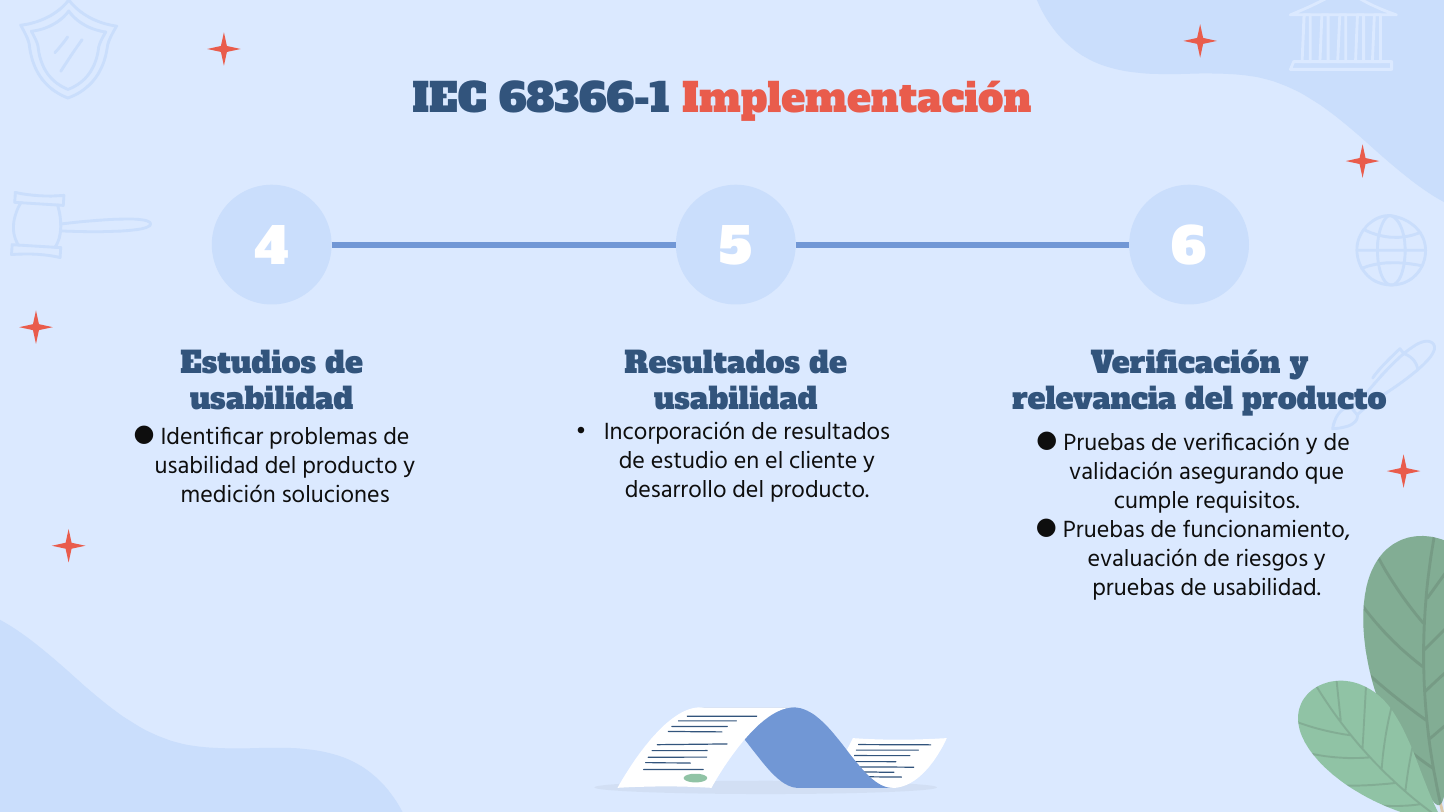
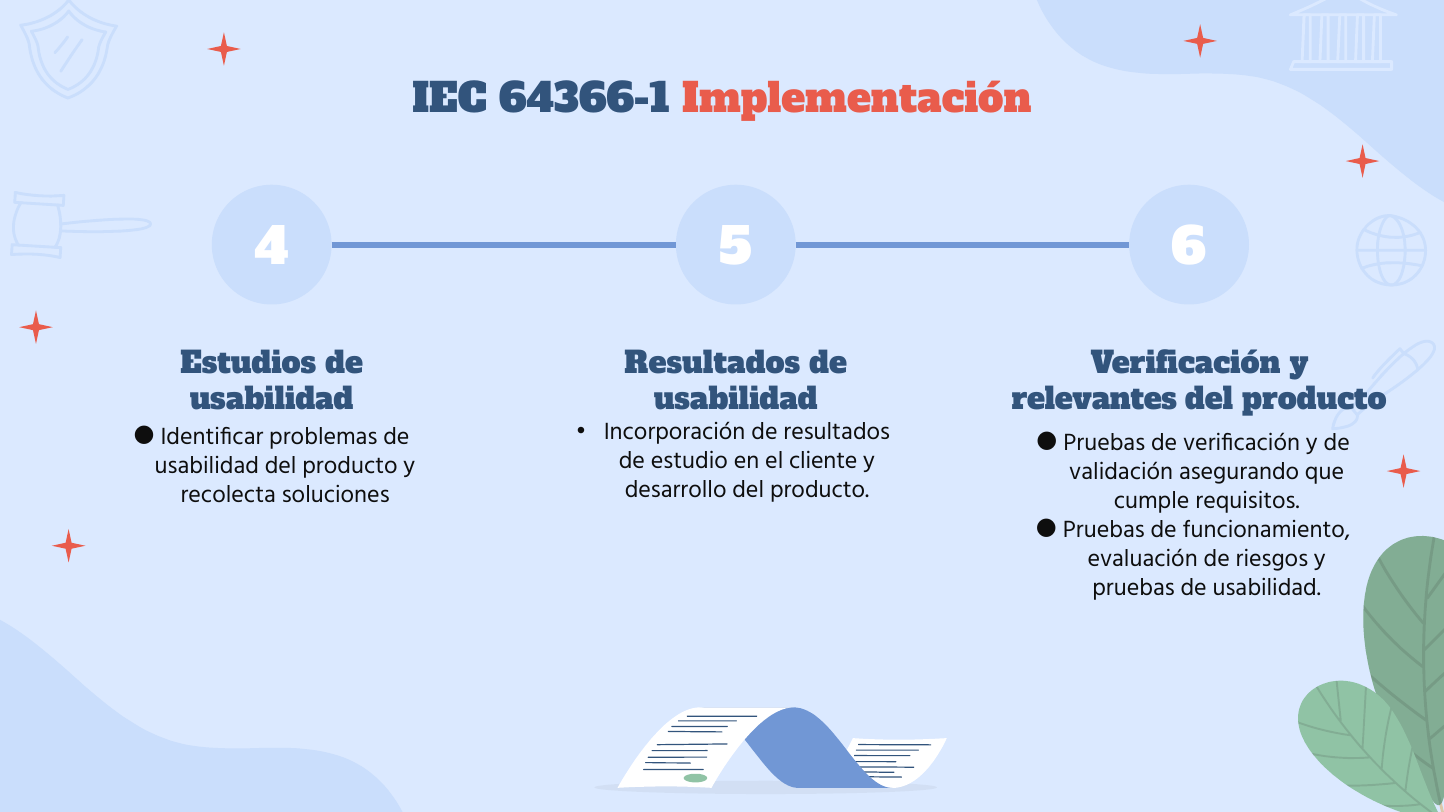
68366-1: 68366-1 -> 64366-1 (585, 99)
relevancia: relevancia -> relevantes (1094, 400)
medición: medición -> recolecta (228, 495)
